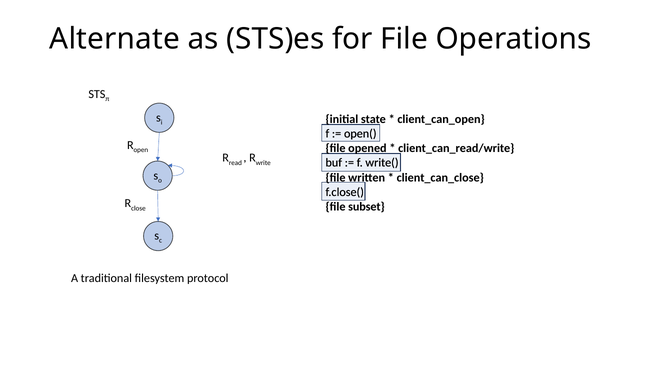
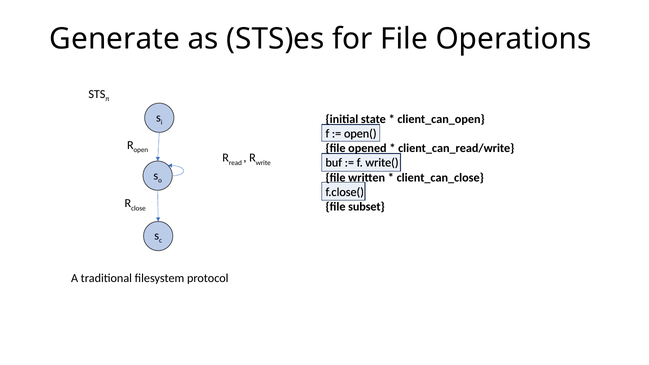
Alternate: Alternate -> Generate (115, 39)
